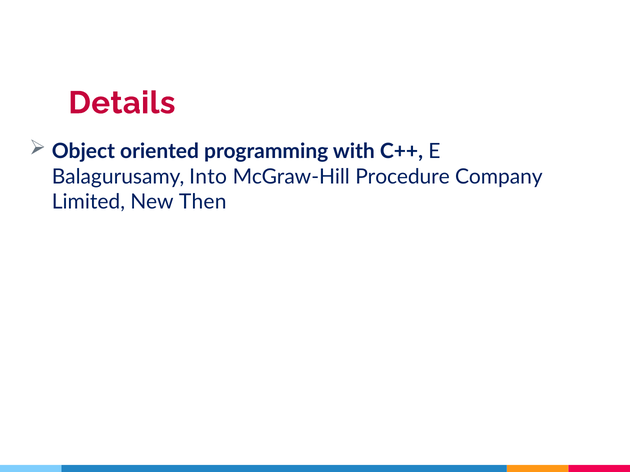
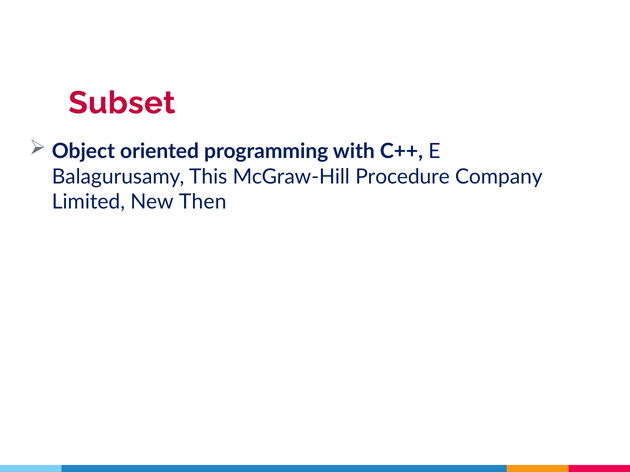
Details: Details -> Subset (122, 103)
Into: Into -> This (208, 177)
